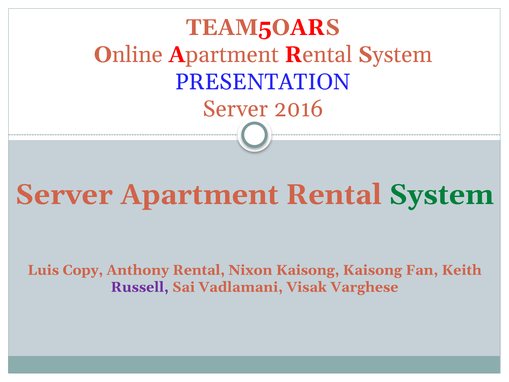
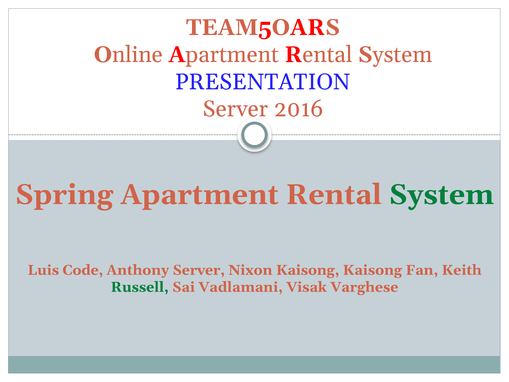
Server: Server -> Spring (64, 195)
Copy: Copy -> Code (83, 270)
Anthony Rental: Rental -> Server (199, 270)
Russell colour: purple -> green (140, 287)
